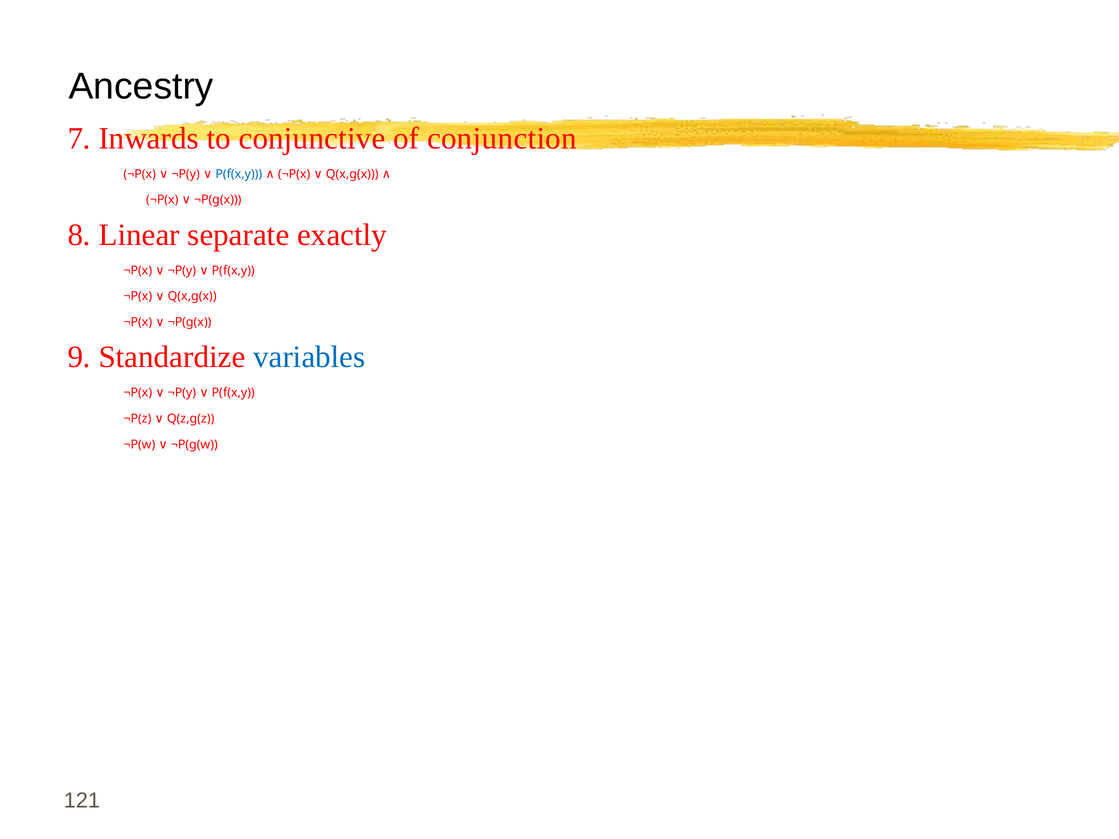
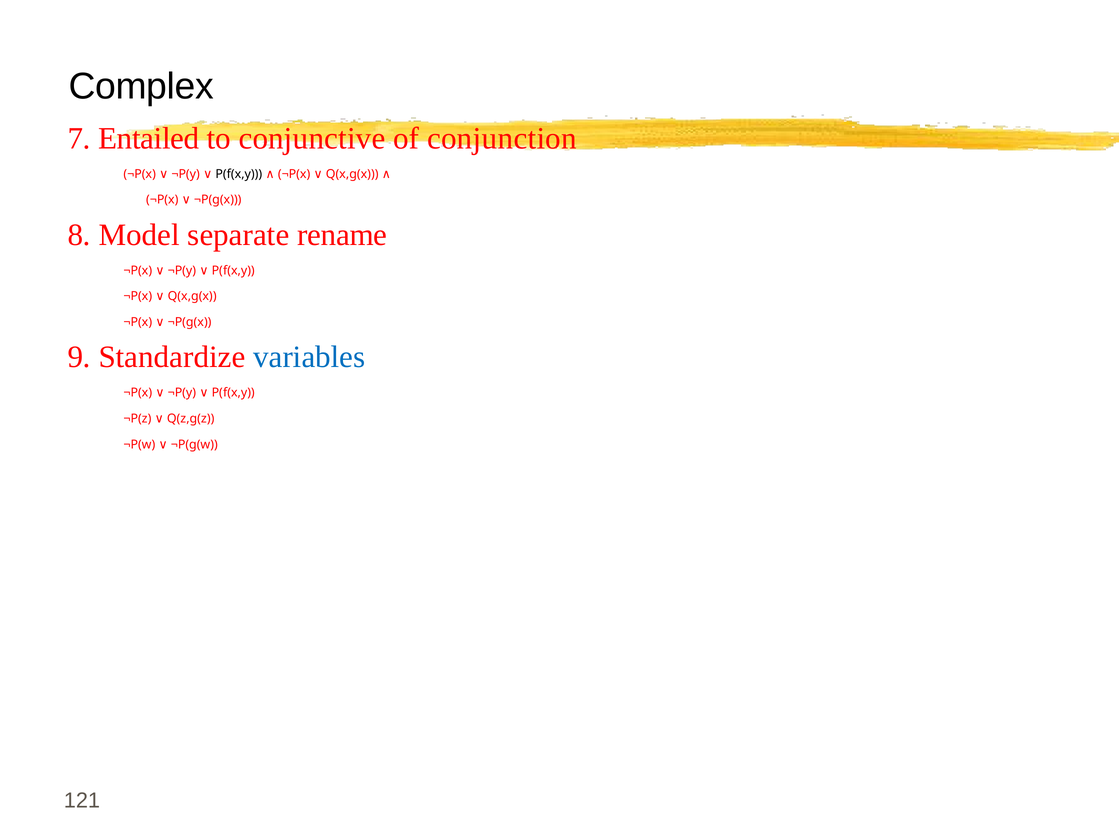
Ancestry: Ancestry -> Complex (141, 87)
Inwards: Inwards -> Entailed (149, 138)
P(f(x,y colour: blue -> black (239, 174)
Linear: Linear -> Model (139, 235)
exactly: exactly -> rename (342, 235)
